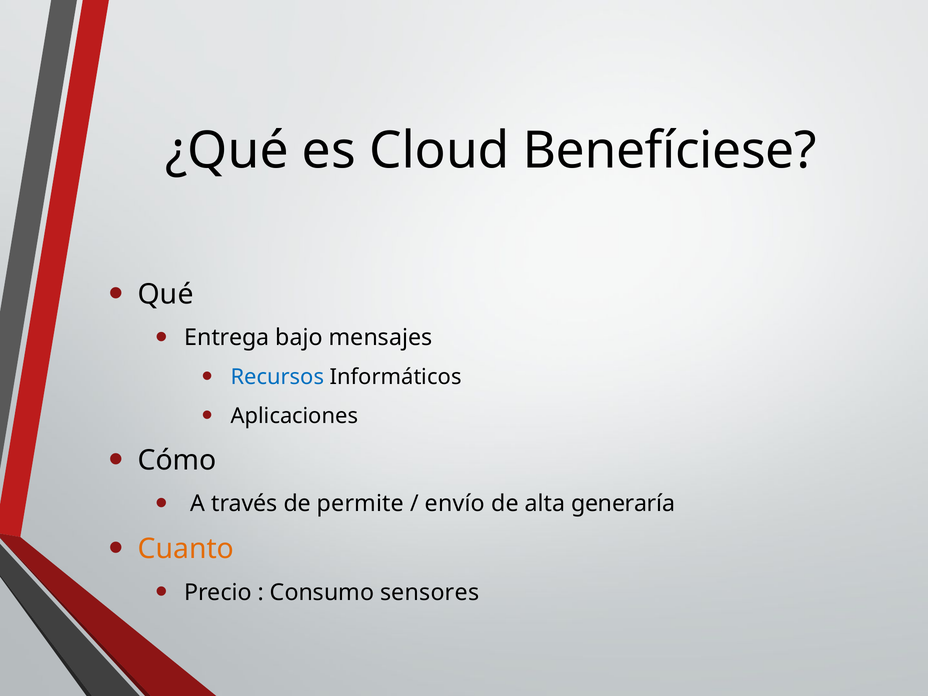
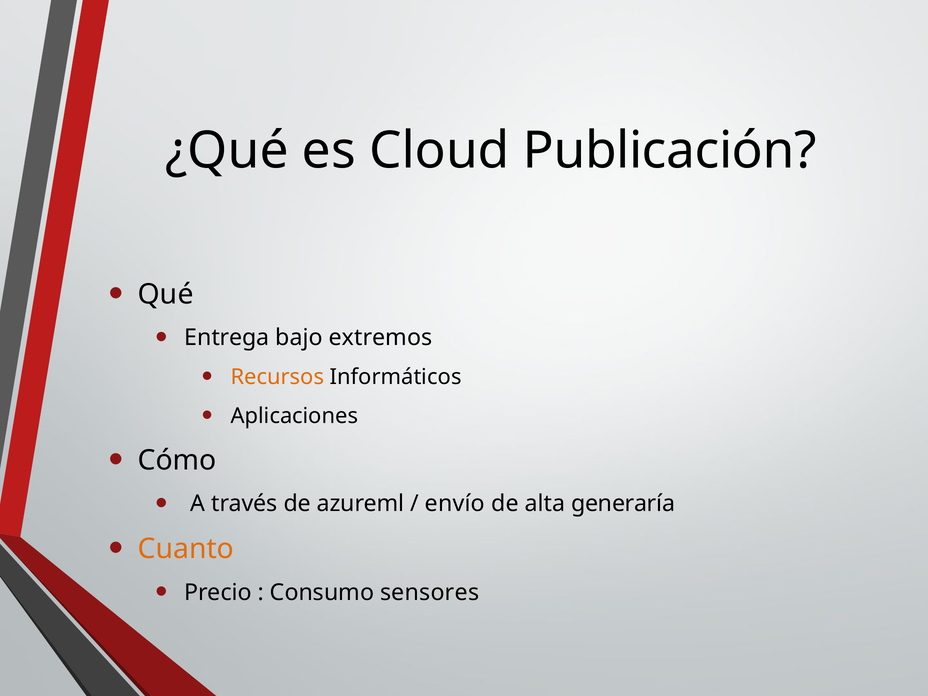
Benefíciese: Benefíciese -> Publicación (670, 151)
mensajes: mensajes -> extremos (381, 338)
Recursos colour: blue -> orange (277, 377)
permite: permite -> azureml (361, 504)
